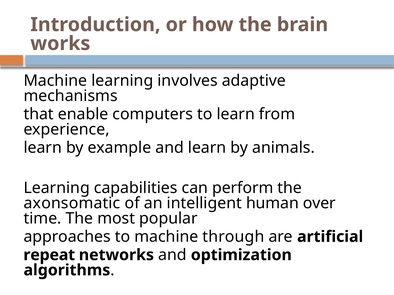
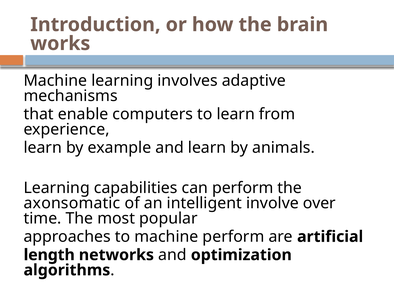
human: human -> involve (272, 204)
machine through: through -> perform (233, 237)
repeat: repeat -> length (49, 255)
